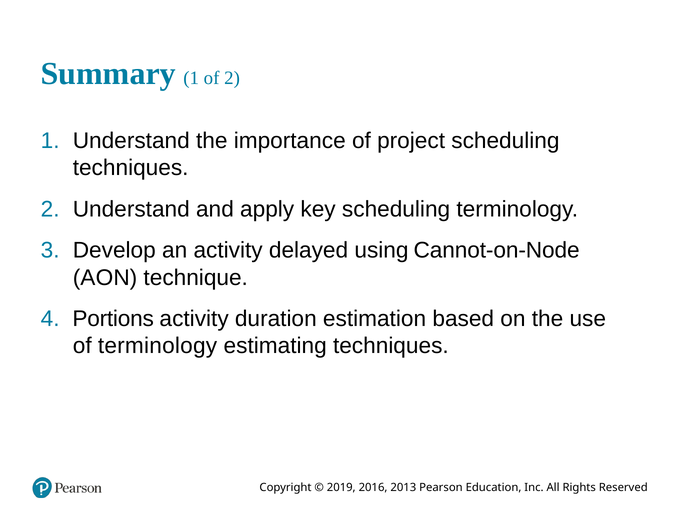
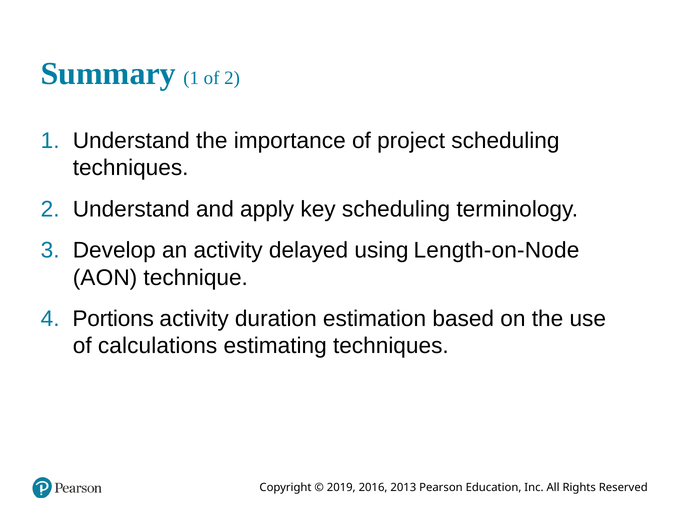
Cannot-on-Node: Cannot-on-Node -> Length-on-Node (496, 251)
of terminology: terminology -> calculations (158, 346)
